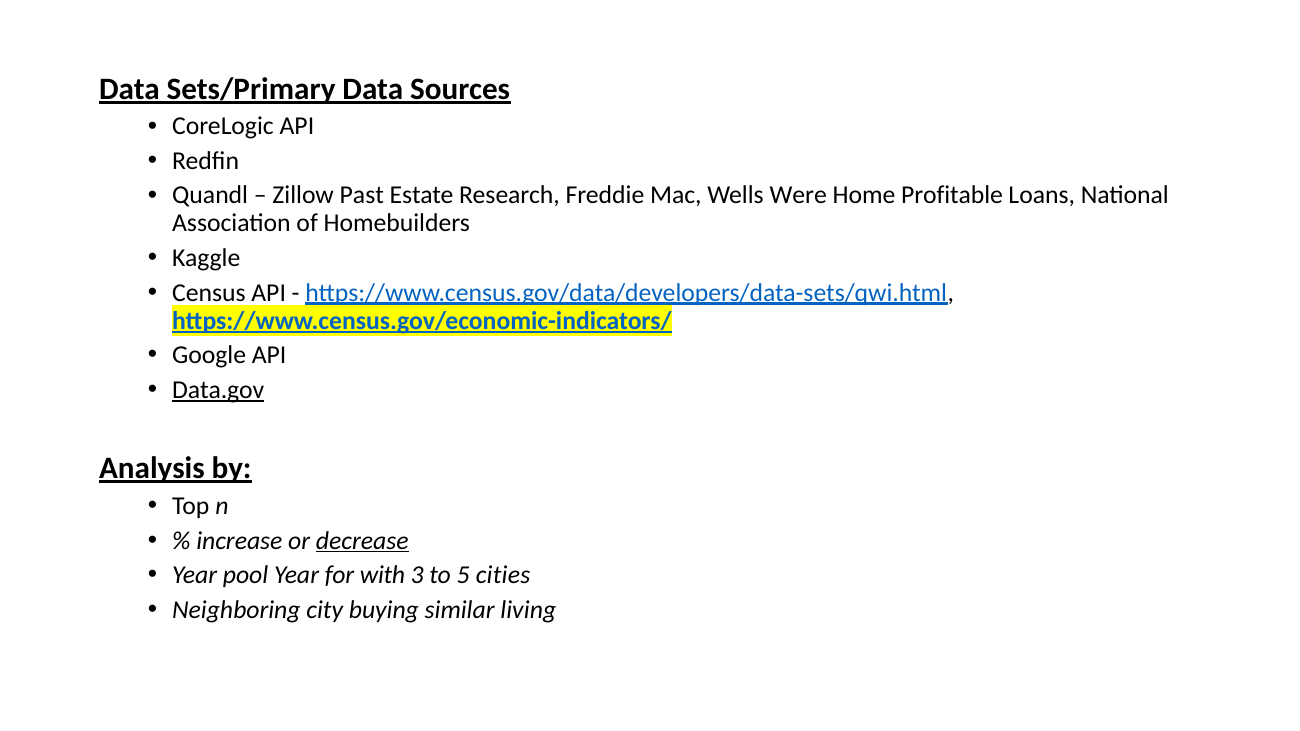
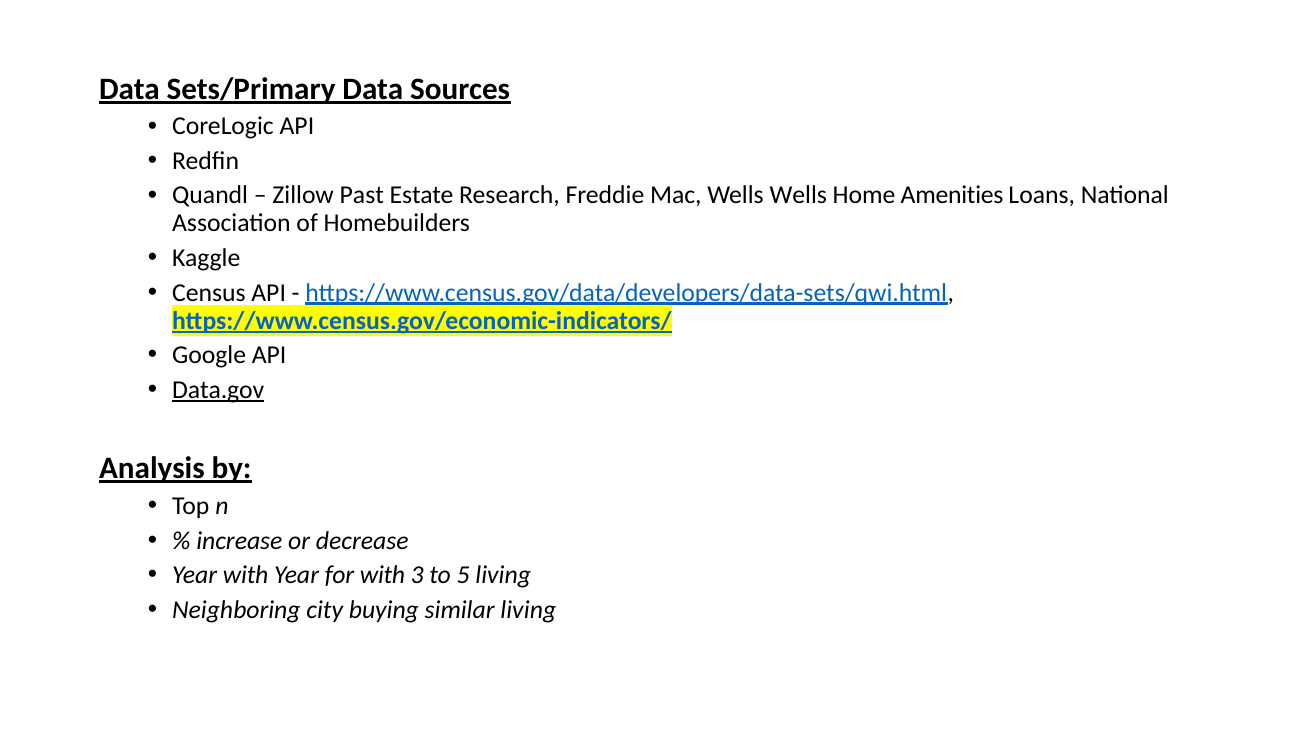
Wells Were: Were -> Wells (798, 196)
Profitable: Profitable -> Amenities (952, 196)
decrease underline: present -> none (362, 541)
Year pool: pool -> with (246, 575)
5 cities: cities -> living (503, 575)
